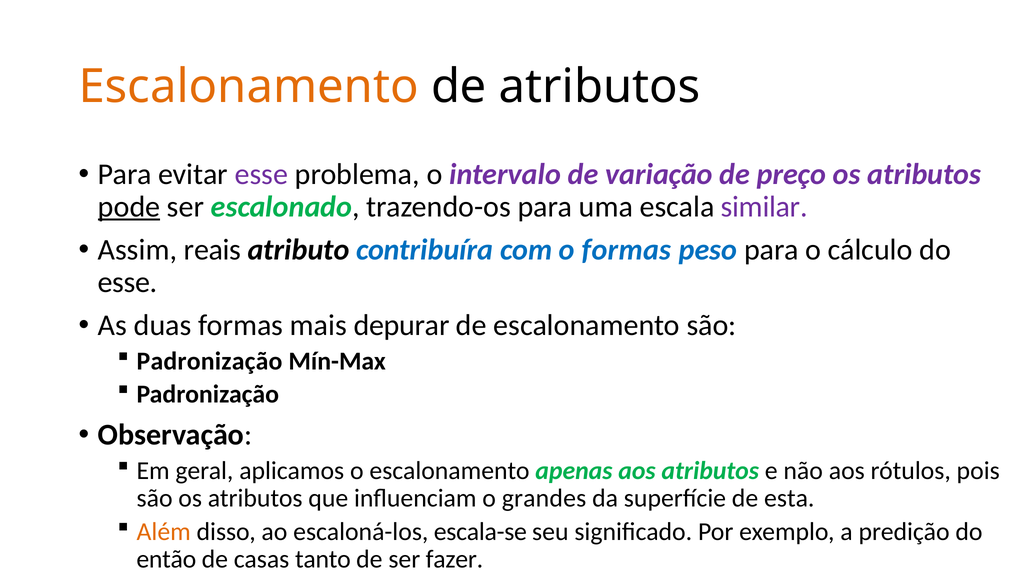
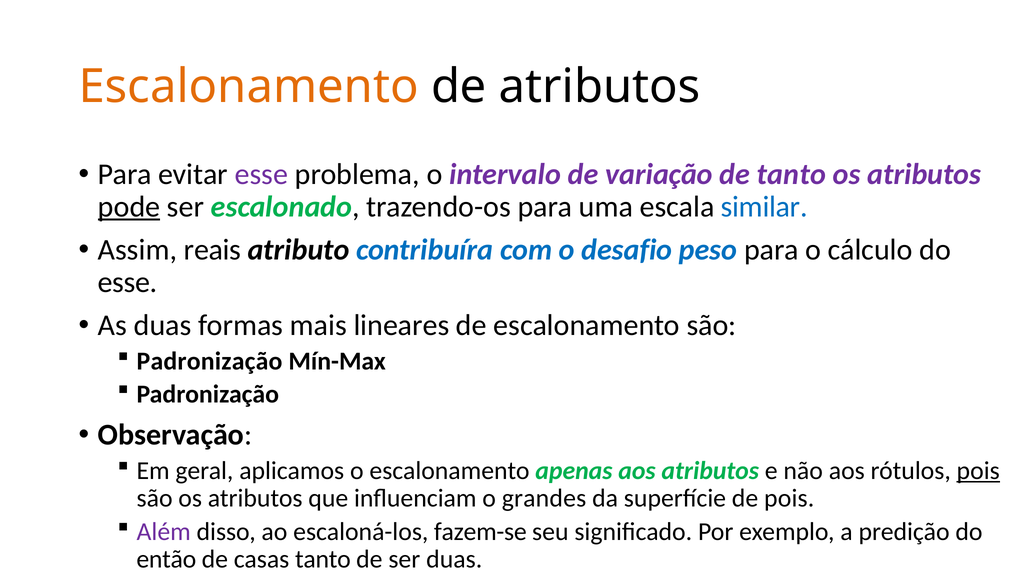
de preço: preço -> tanto (791, 174)
similar colour: purple -> blue (764, 207)
o formas: formas -> desafio (627, 250)
depurar: depurar -> lineares (401, 325)
pois underline: none -> present (978, 471)
de esta: esta -> pois (789, 498)
Além colour: orange -> purple (164, 532)
escala-se: escala-se -> fazem-se (480, 532)
ser fazer: fazer -> duas (454, 559)
